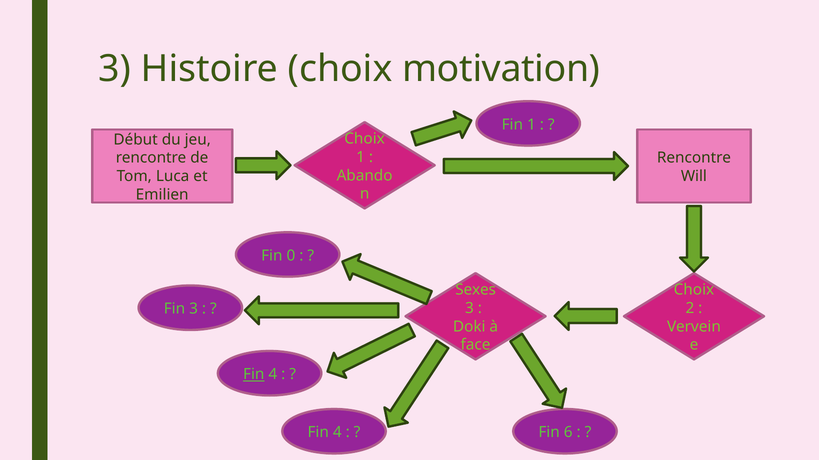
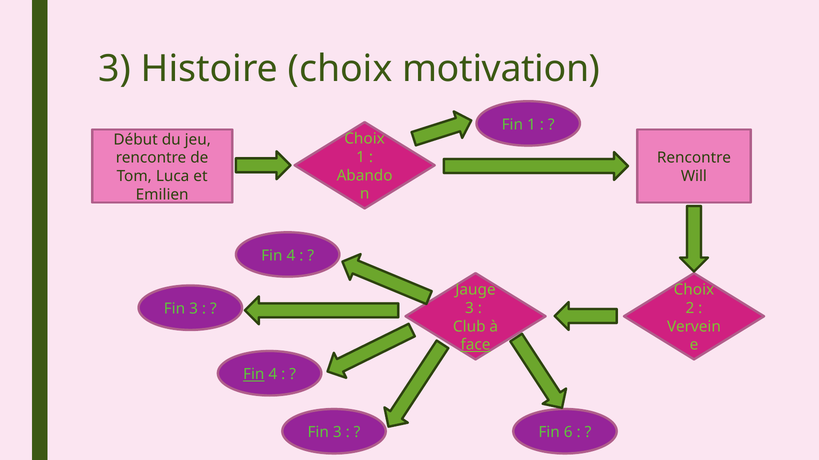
0: 0 -> 4 (291, 256)
Sexes: Sexes -> Jauge (475, 290)
Doki: Doki -> Club (469, 327)
face underline: none -> present (476, 345)
4: 4 -> 3 (337, 433)
